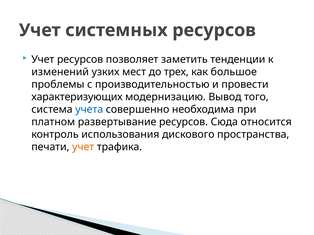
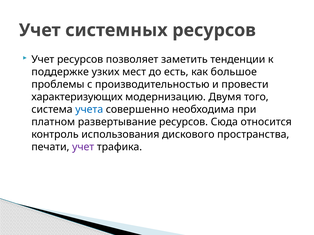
изменений: изменений -> поддержке (60, 72)
трех: трех -> есть (176, 72)
Вывод: Вывод -> Двумя (225, 97)
учет colour: orange -> purple (83, 147)
